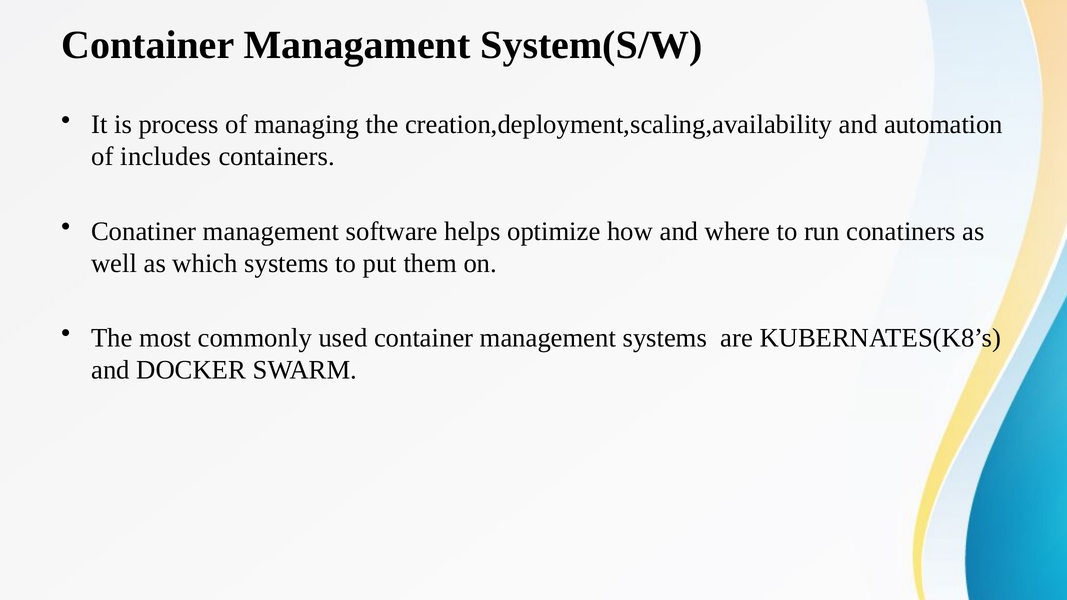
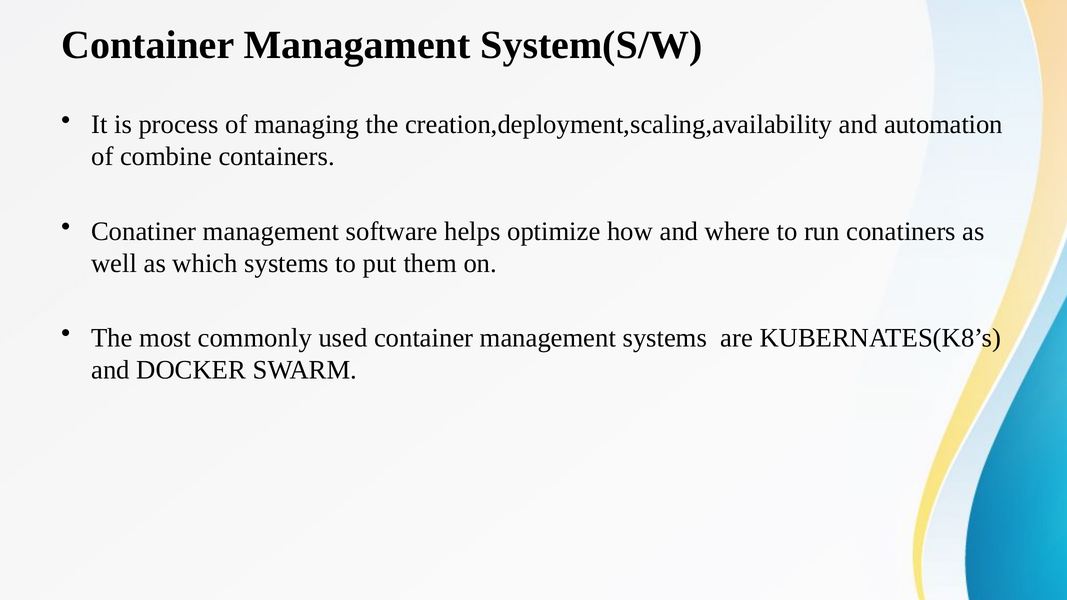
includes: includes -> combine (166, 157)
